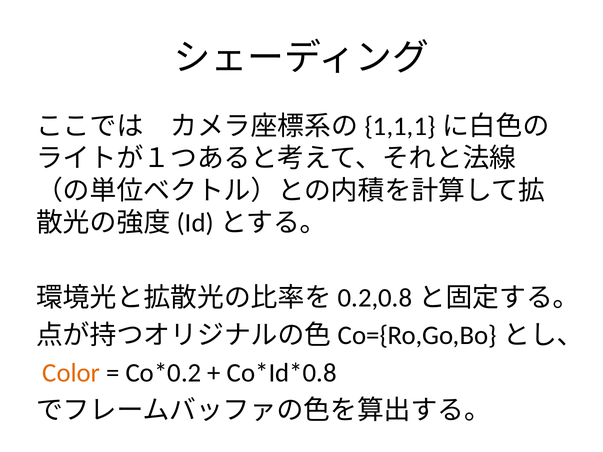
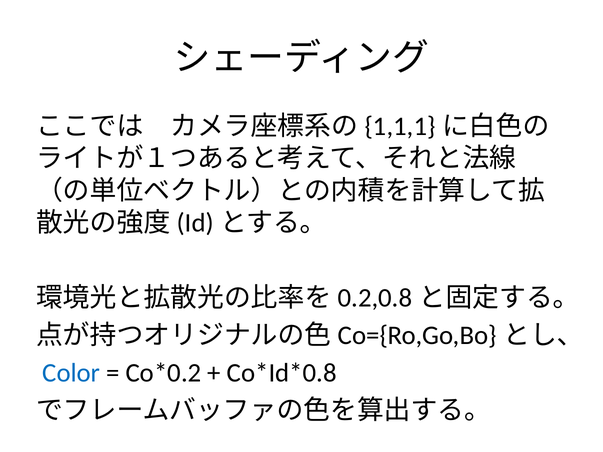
Color colour: orange -> blue (71, 373)
